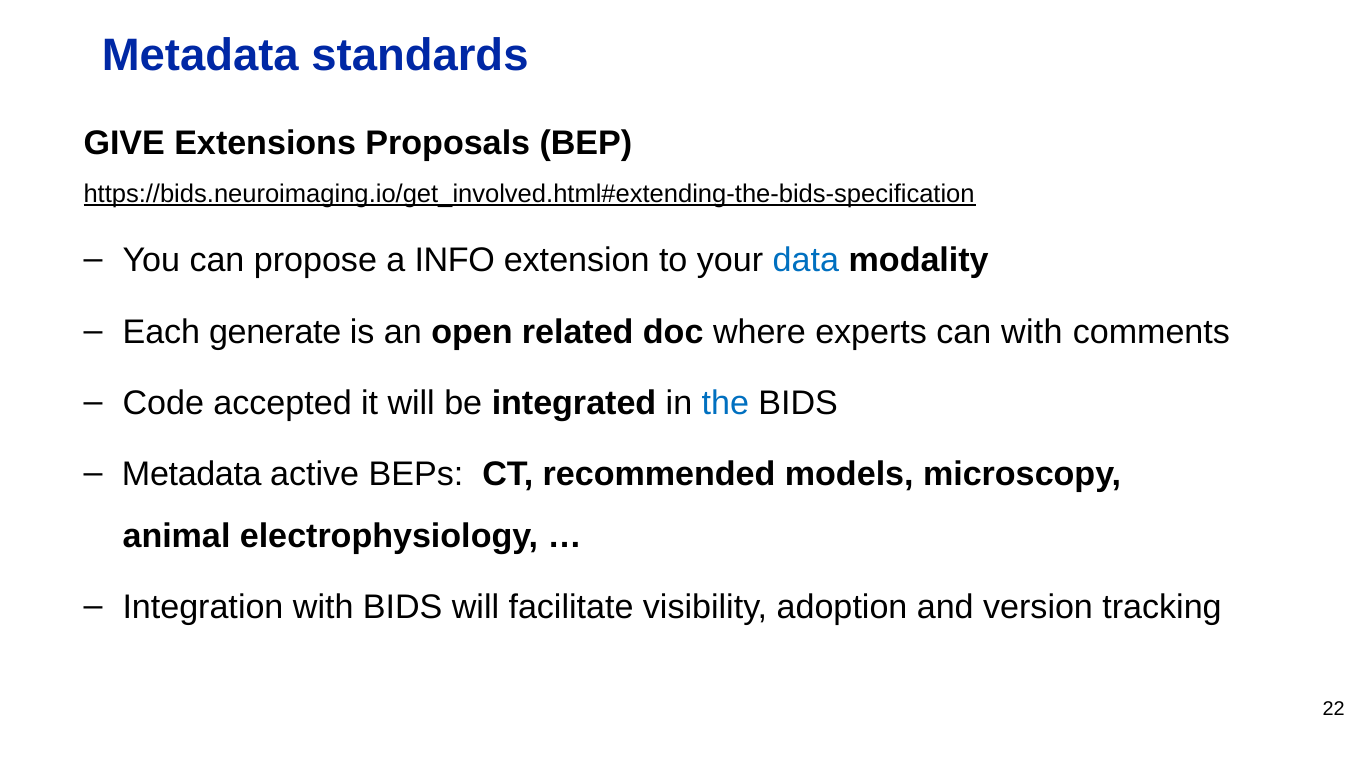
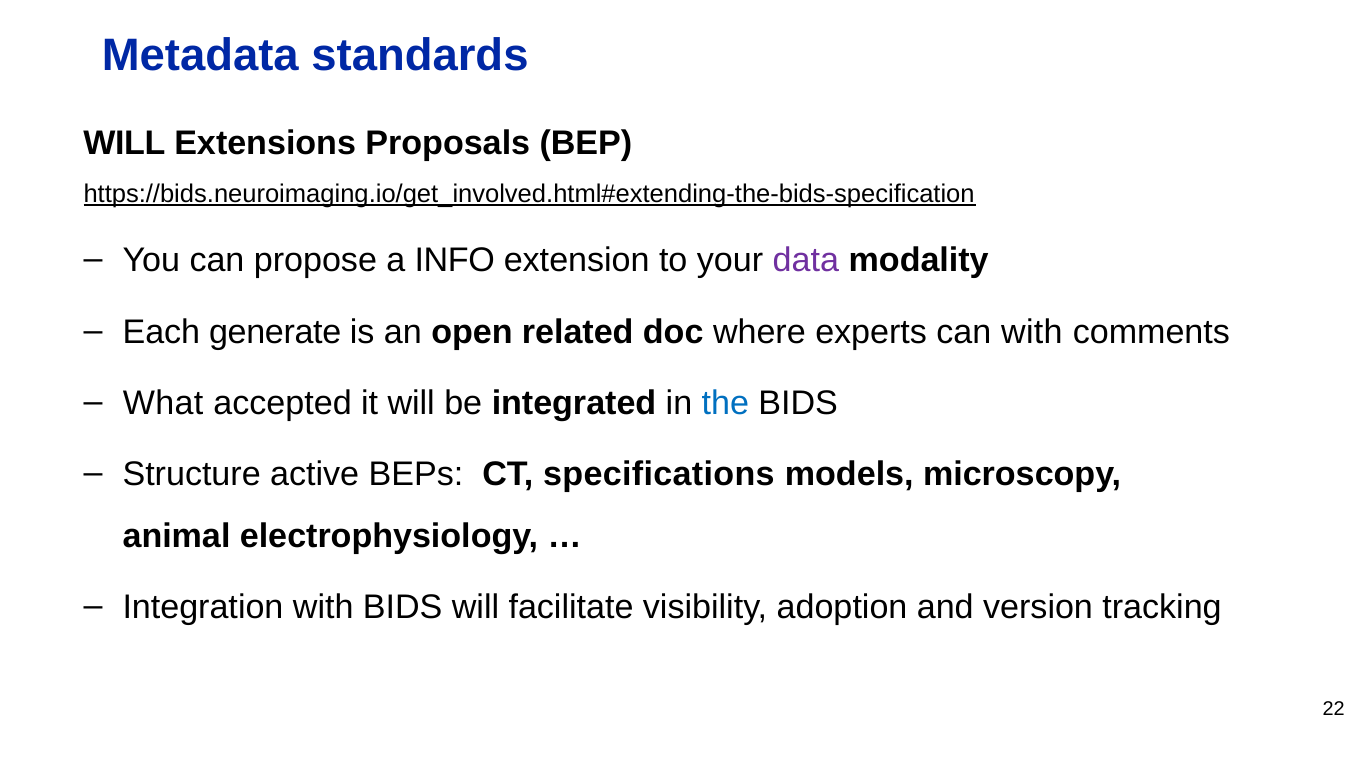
GIVE: GIVE -> WILL (124, 143)
data colour: blue -> purple (806, 260)
Code: Code -> What (163, 403)
Metadata: Metadata -> Structure (192, 474)
recommended: recommended -> specifications (659, 474)
